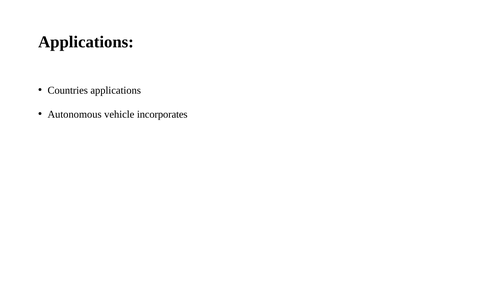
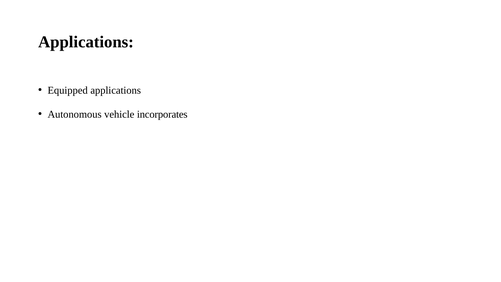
Countries: Countries -> Equipped (68, 90)
